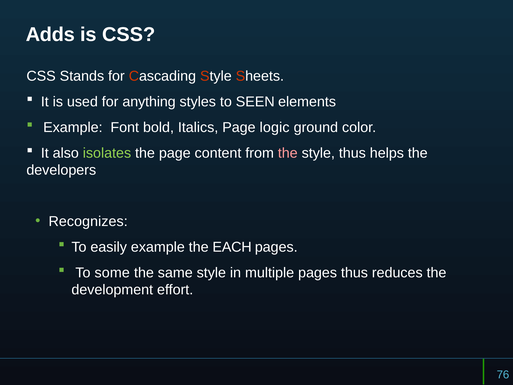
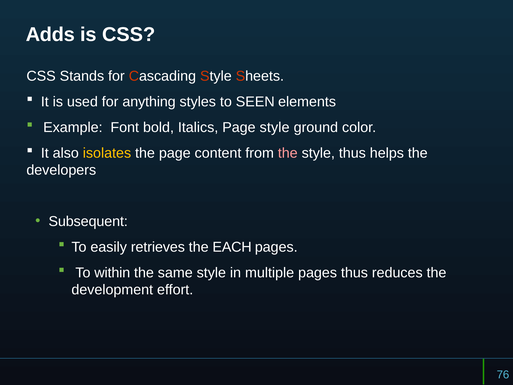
Page logic: logic -> style (275, 127)
isolates colour: light green -> yellow (107, 153)
Recognizes: Recognizes -> Subsequent (88, 221)
easily example: example -> retrieves (158, 247)
some: some -> within (112, 273)
